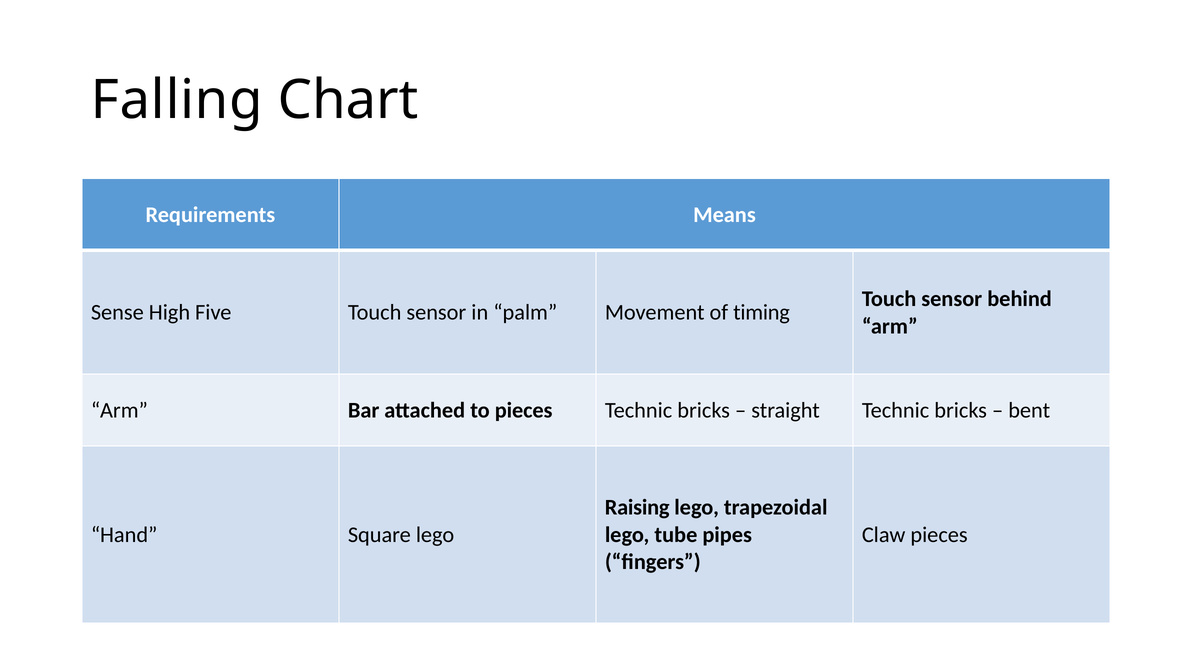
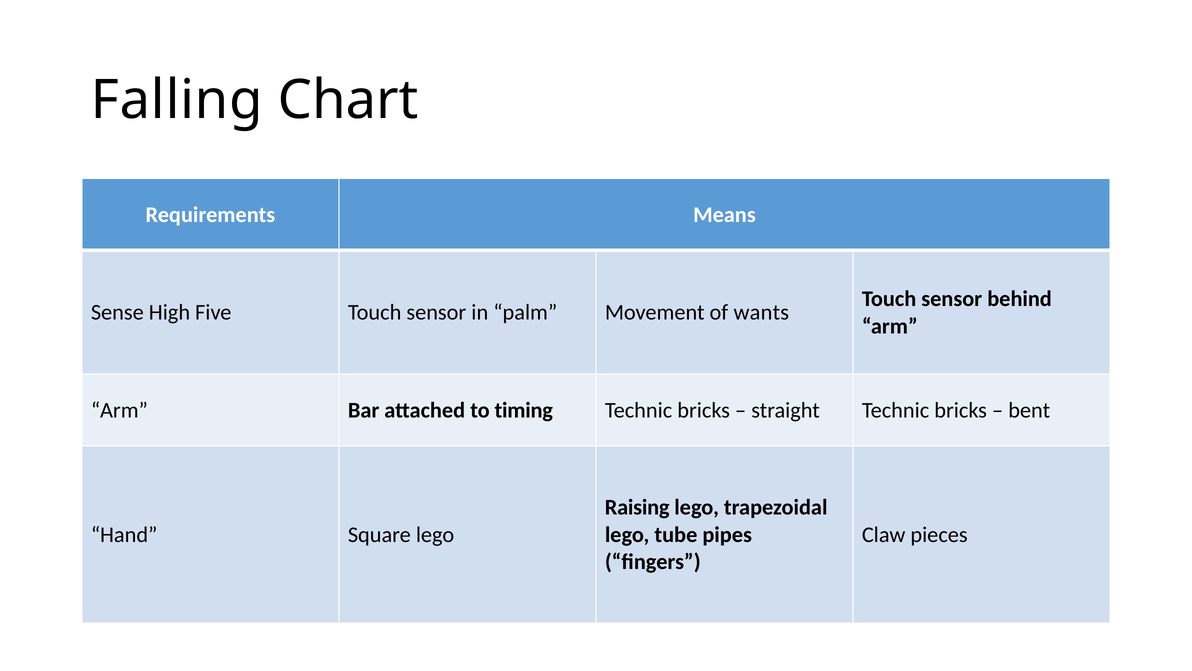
timing: timing -> wants (761, 312)
to pieces: pieces -> timing (524, 410)
